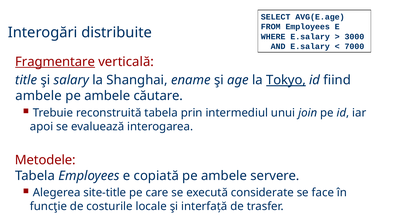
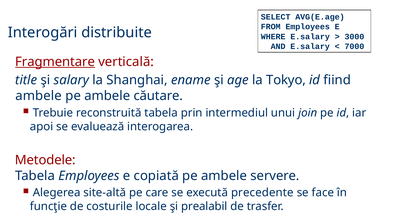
Tokyo underline: present -> none (286, 80)
site-title: site-title -> site-altă (105, 193)
considerate: considerate -> precedente (262, 193)
interfață: interfață -> prealabil (204, 206)
